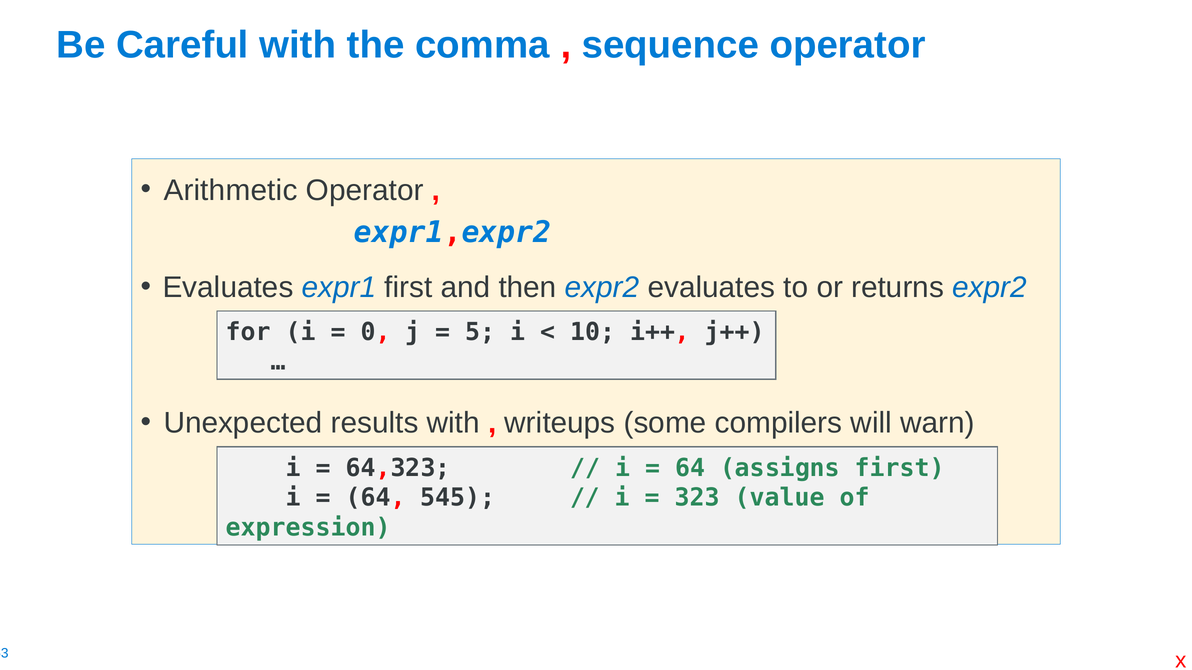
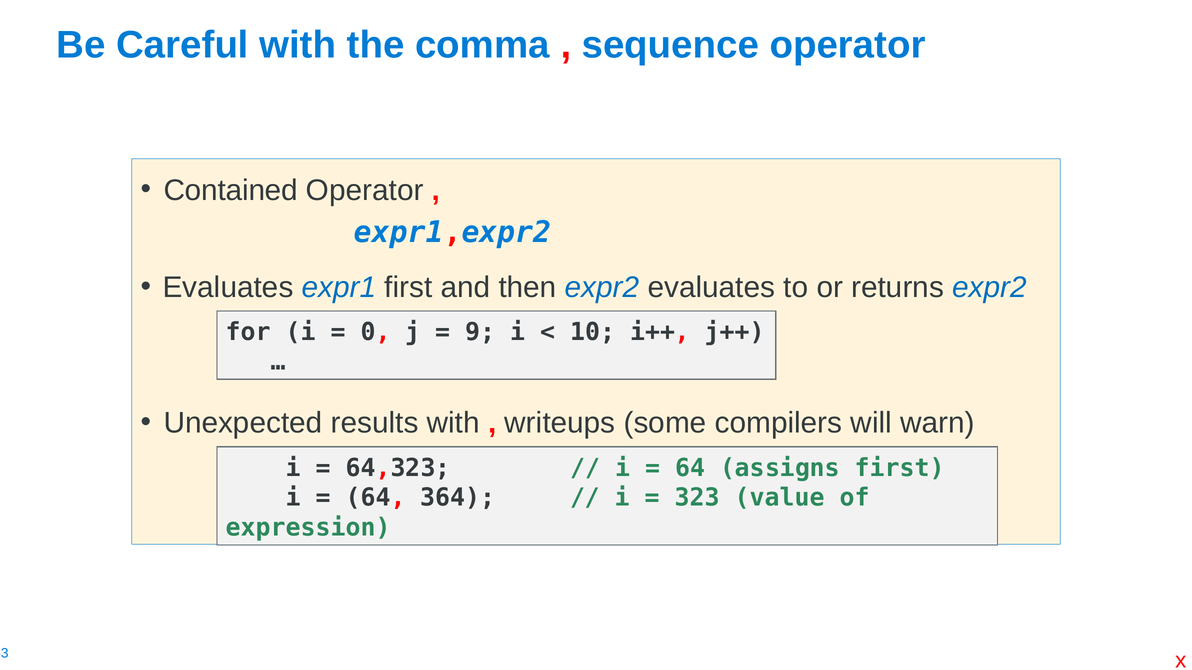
Arithmetic: Arithmetic -> Contained (231, 190)
5: 5 -> 9 (480, 332)
545: 545 -> 364 (458, 498)
